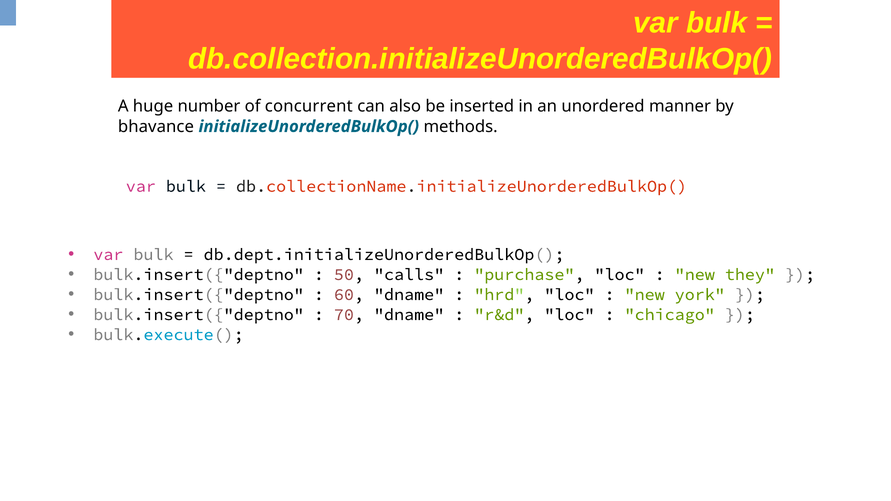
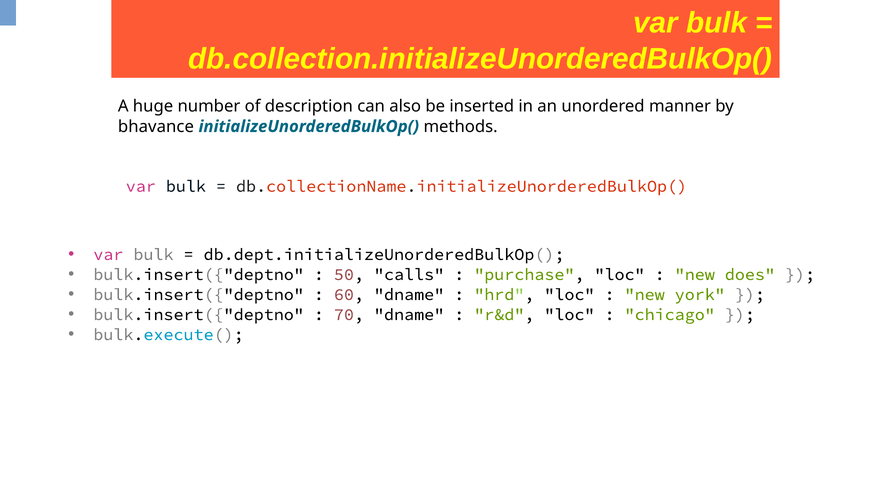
concurrent: concurrent -> description (309, 107)
they: they -> does (750, 275)
